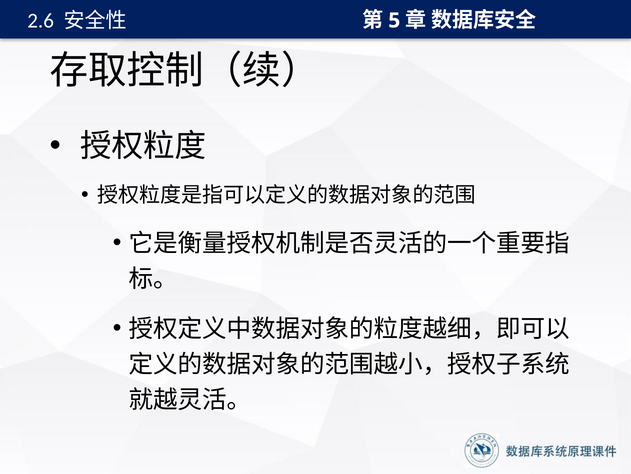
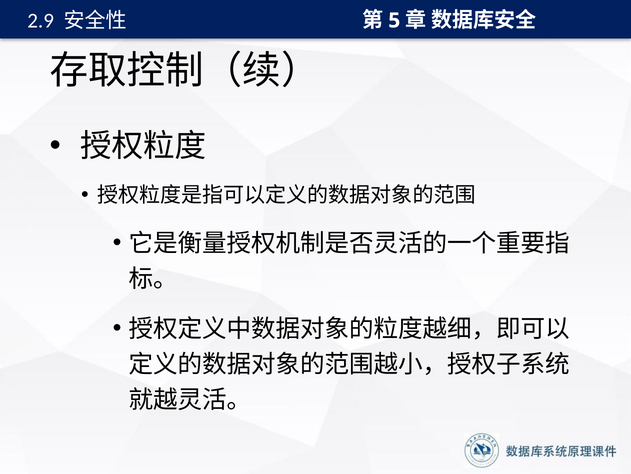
2.6: 2.6 -> 2.9 (41, 21)
